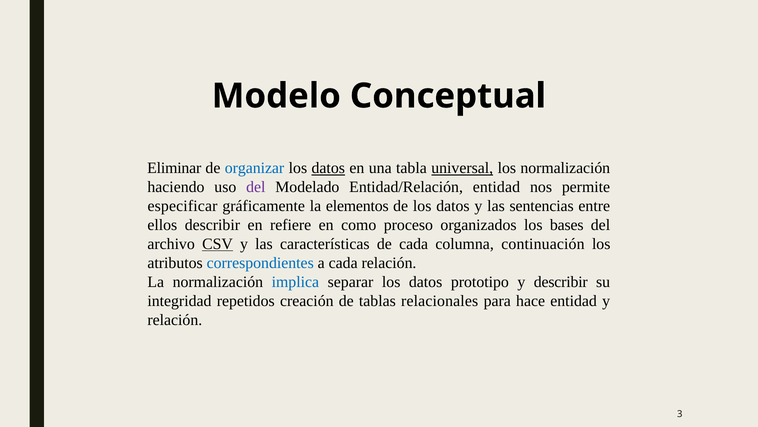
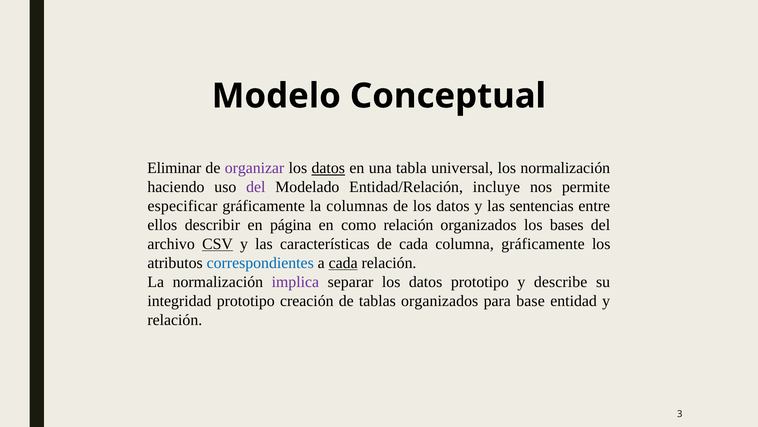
organizar colour: blue -> purple (255, 168)
universal underline: present -> none (462, 168)
Entidad/Relación entidad: entidad -> incluye (496, 187)
elementos: elementos -> columnas (357, 206)
refiere: refiere -> página (291, 225)
como proceso: proceso -> relación (408, 225)
columna continuación: continuación -> gráficamente (543, 244)
cada underline: none -> present (343, 263)
implica colour: blue -> purple (295, 281)
y describir: describir -> describe (561, 281)
integridad repetidos: repetidos -> prototipo (246, 300)
tablas relacionales: relacionales -> organizados (440, 300)
hace: hace -> base (531, 300)
